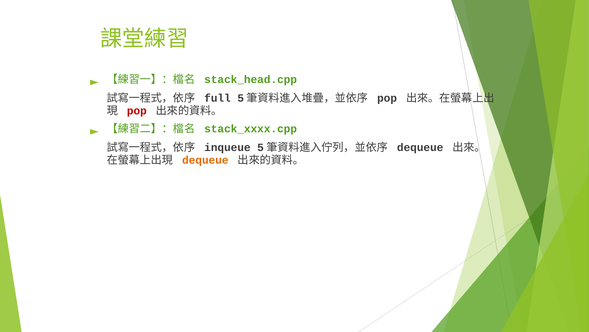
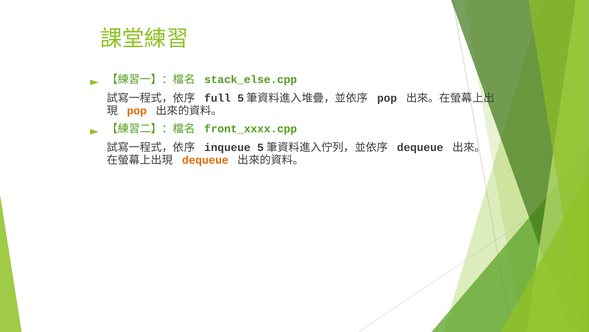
stack_head.cpp: stack_head.cpp -> stack_else.cpp (251, 79)
pop colour: red -> orange (137, 111)
stack_xxxx.cpp: stack_xxxx.cpp -> front_xxxx.cpp (251, 129)
